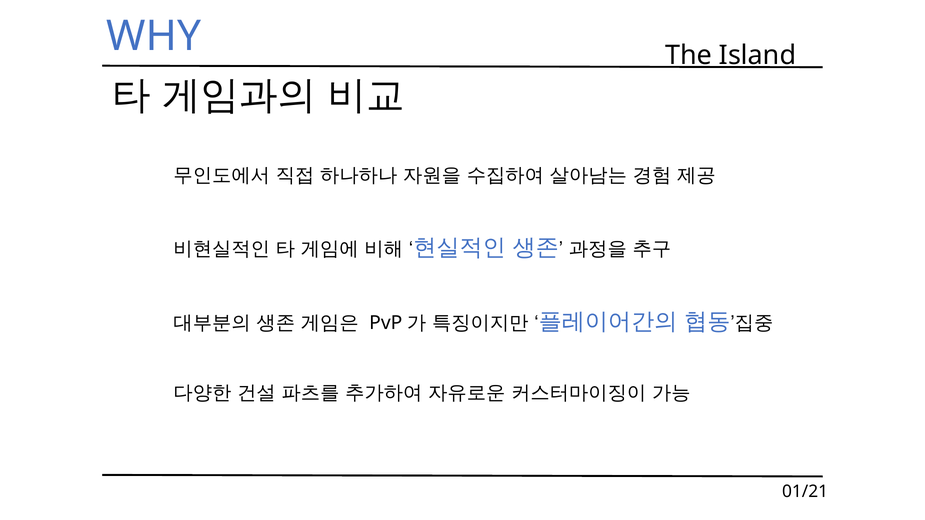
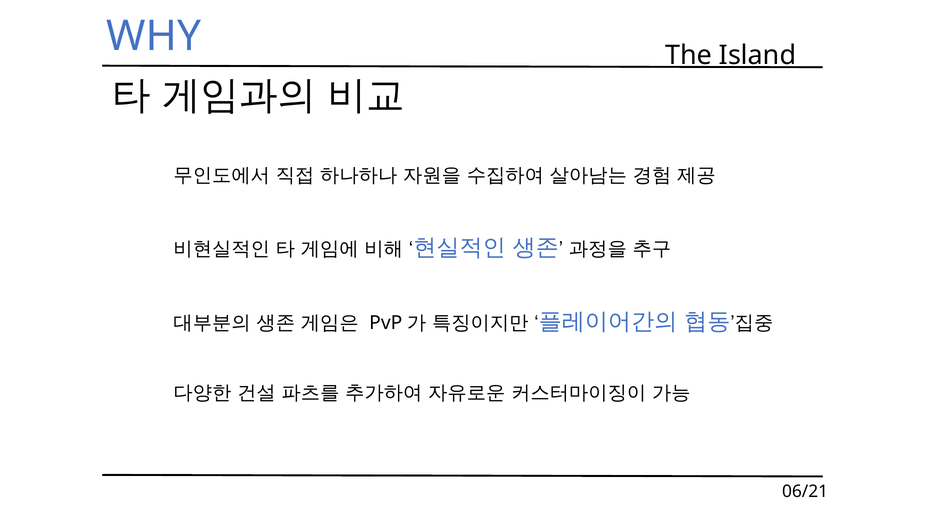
01/21: 01/21 -> 06/21 (805, 492)
